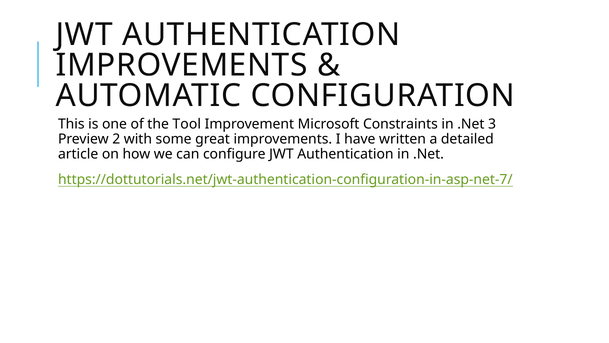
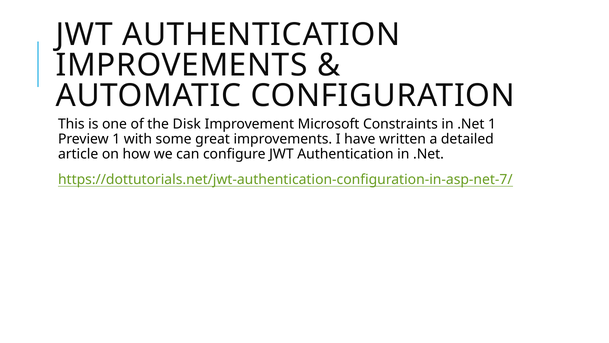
Tool: Tool -> Disk (187, 124)
.Net 3: 3 -> 1 (492, 124)
Preview 2: 2 -> 1 (116, 139)
